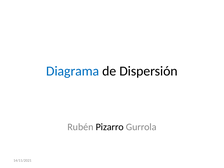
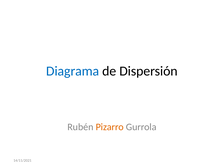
Pizarro colour: black -> orange (110, 127)
